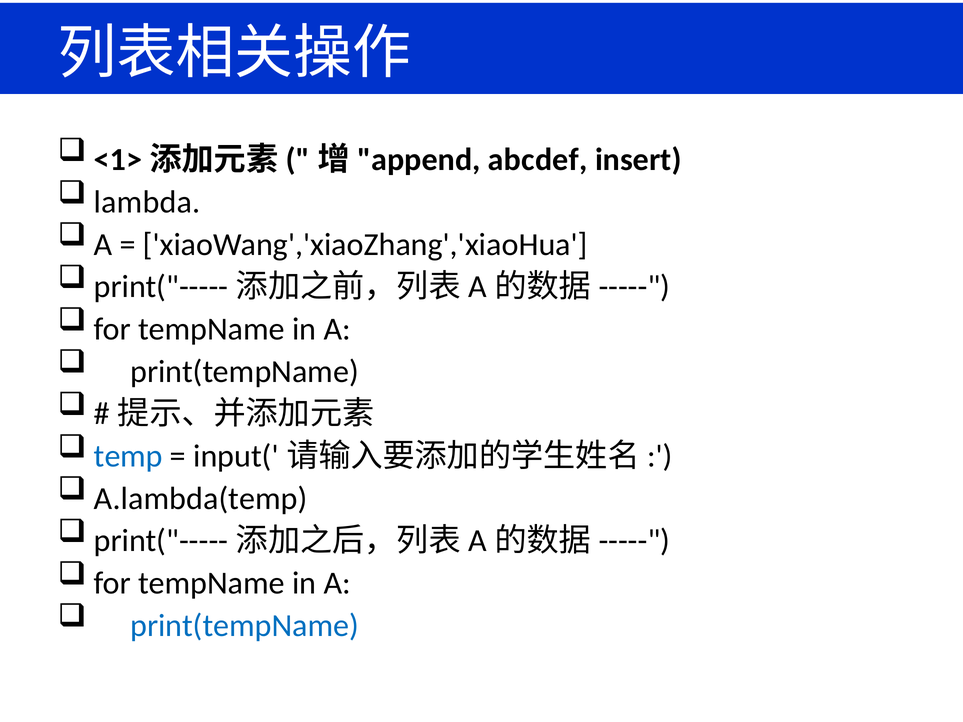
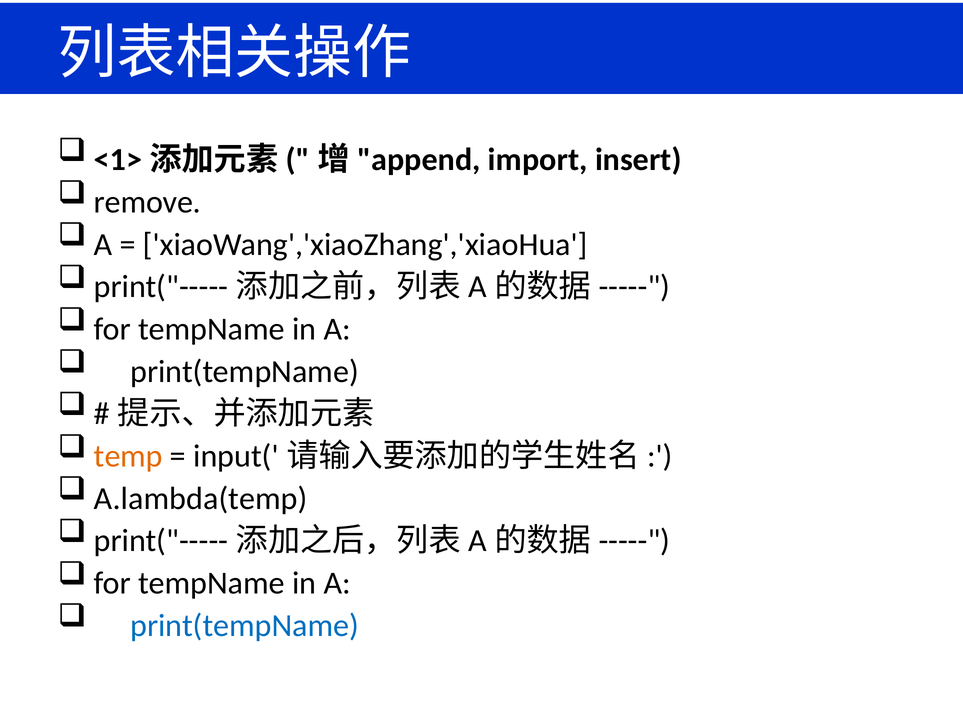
abcdef: abcdef -> import (538, 160)
lambda: lambda -> remove (147, 202)
temp colour: blue -> orange (128, 456)
